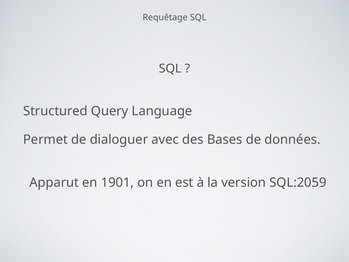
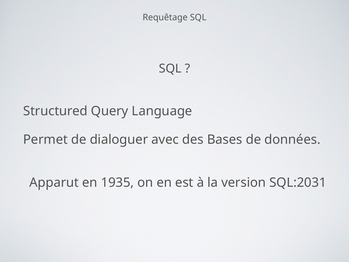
1901: 1901 -> 1935 (117, 182)
SQL:2059: SQL:2059 -> SQL:2031 (298, 182)
